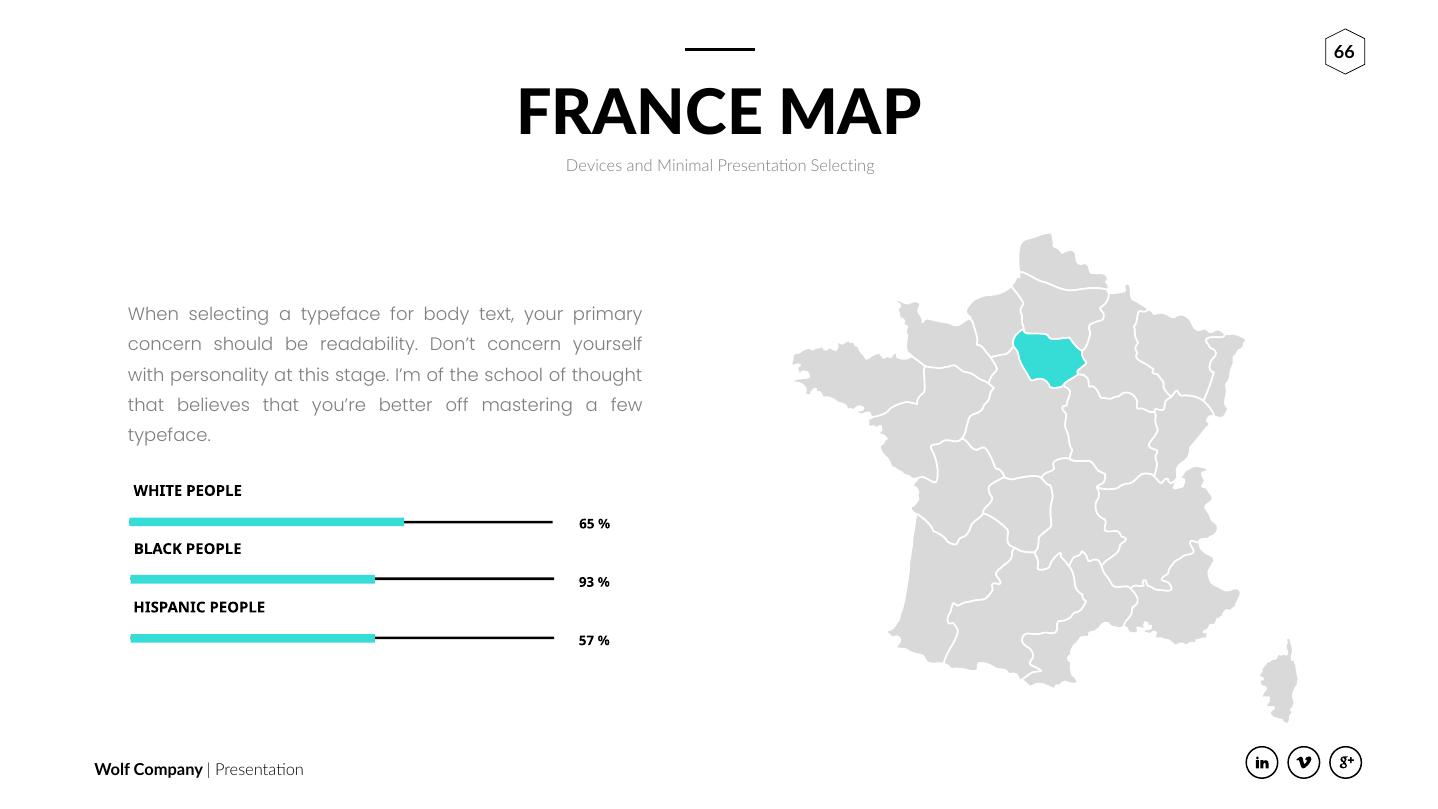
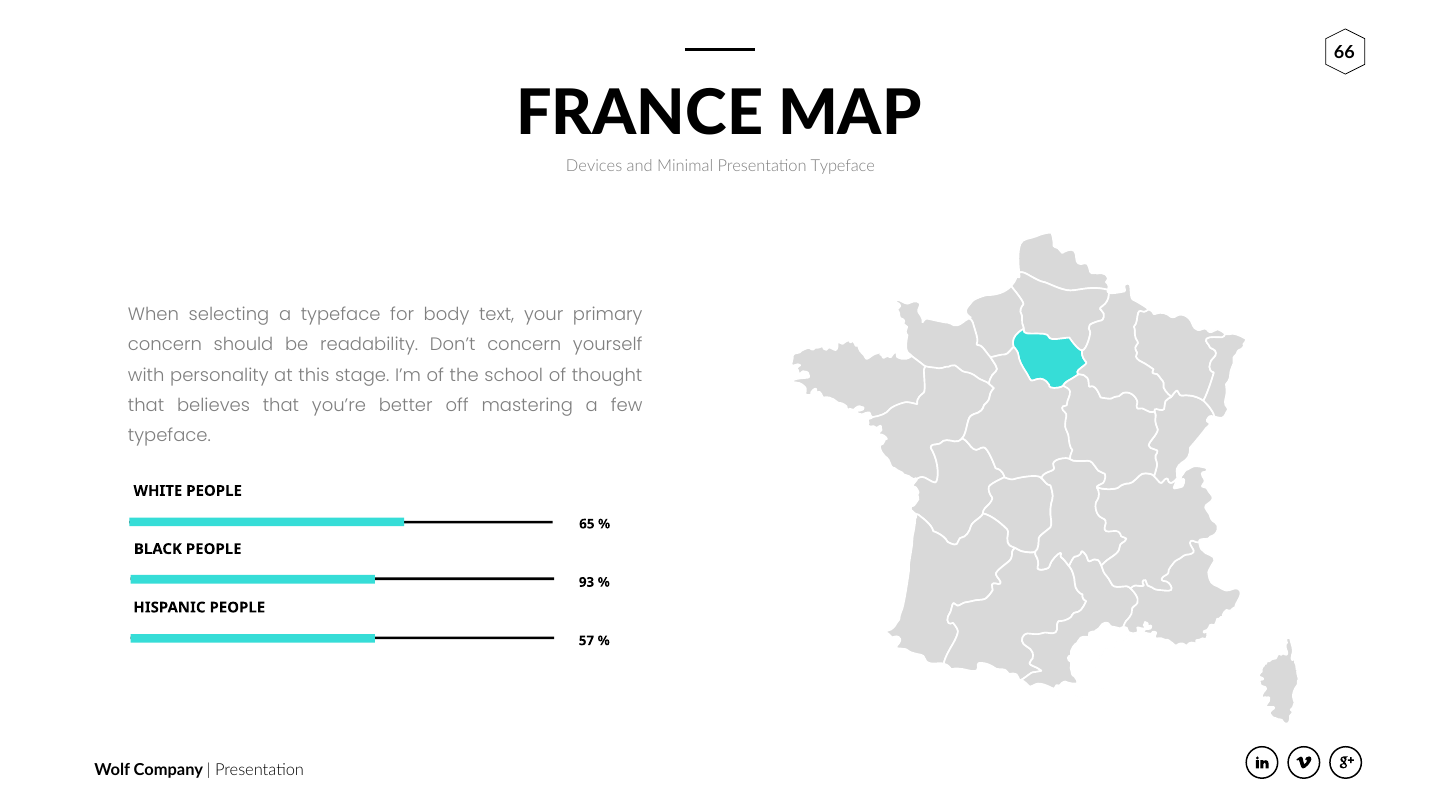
Presentation Selecting: Selecting -> Typeface (843, 166)
